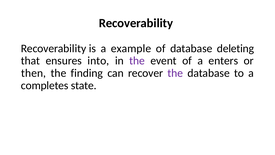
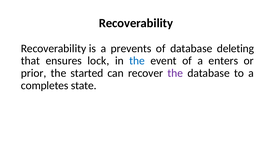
example: example -> prevents (131, 48)
into: into -> lock (98, 61)
the colour: purple -> blue (137, 61)
then: then -> prior (34, 73)
finding: finding -> started (87, 73)
